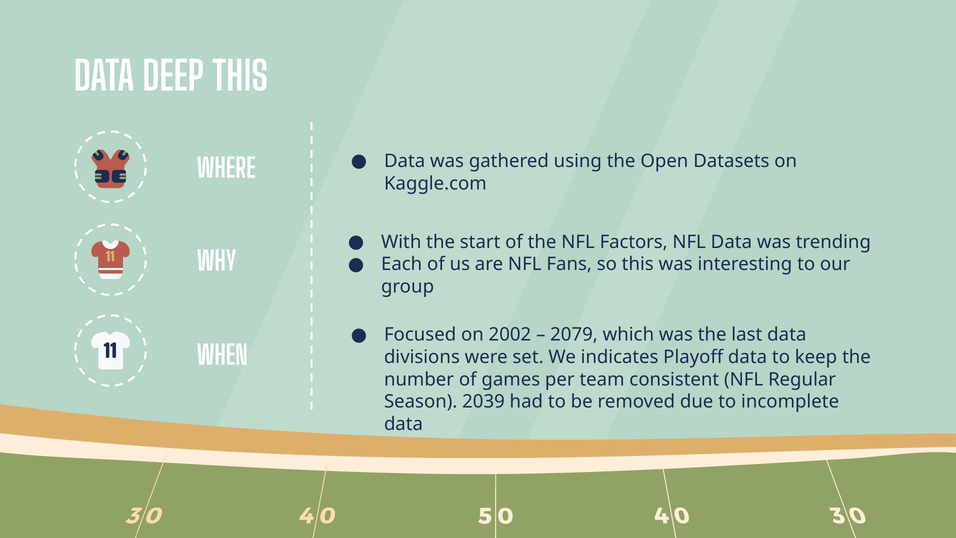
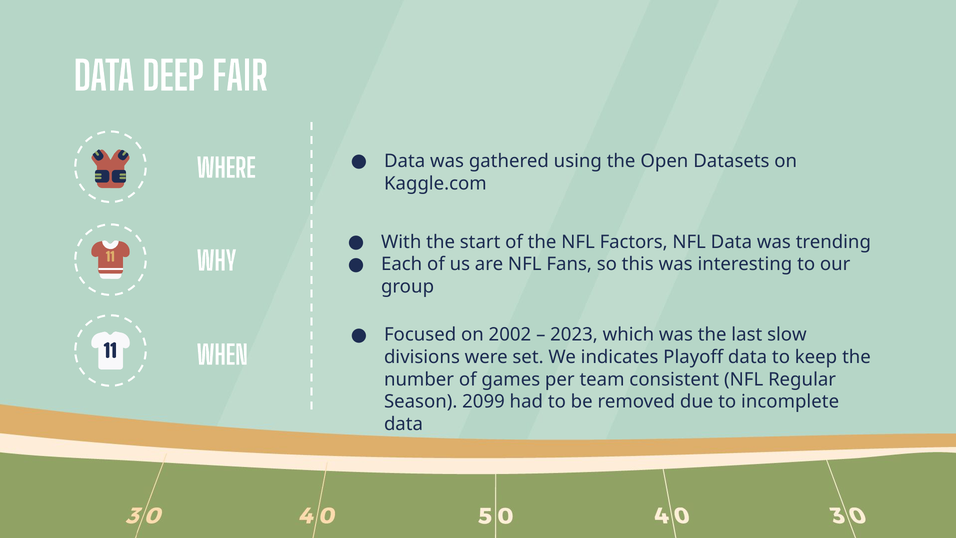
DEEP THIS: THIS -> FAIR (240, 77)
2079: 2079 -> 2023 (574, 335)
last data: data -> slow (787, 335)
2039: 2039 -> 2099 (484, 402)
